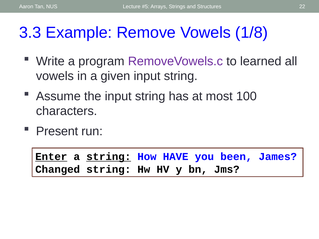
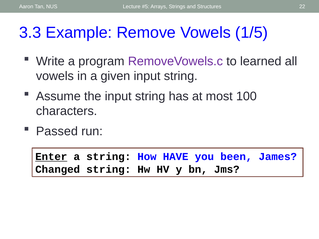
1/8: 1/8 -> 1/5 (252, 33)
Present: Present -> Passed (57, 131)
string underline: present -> none (109, 157)
